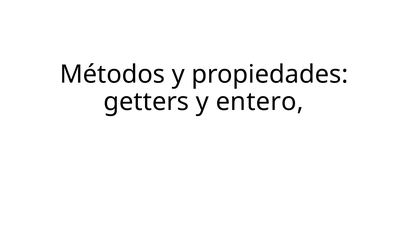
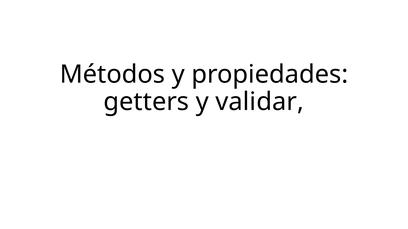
entero: entero -> validar (260, 102)
